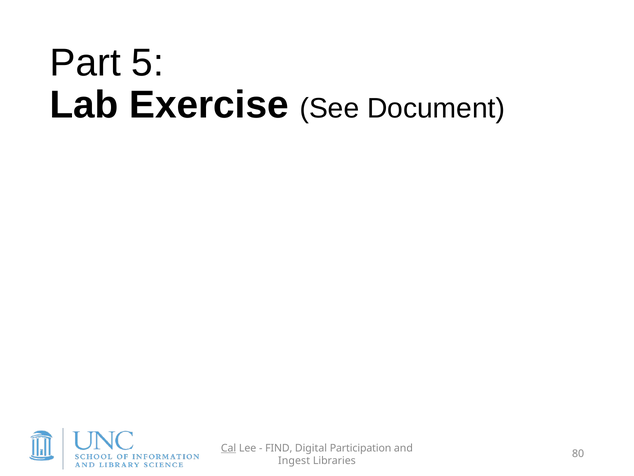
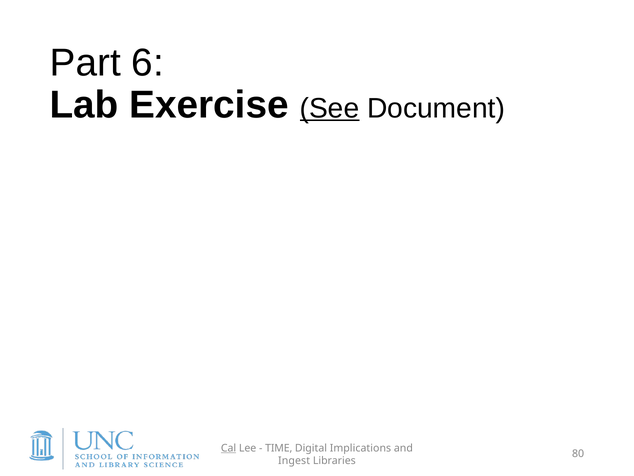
5: 5 -> 6 (148, 63)
See underline: none -> present (330, 108)
FIND: FIND -> TIME (279, 448)
Participation: Participation -> Implications (360, 448)
